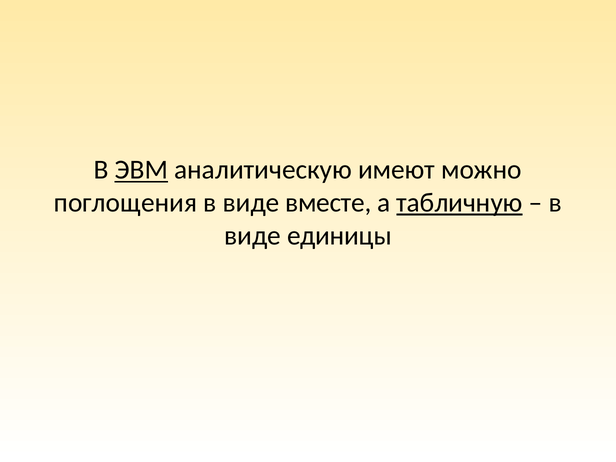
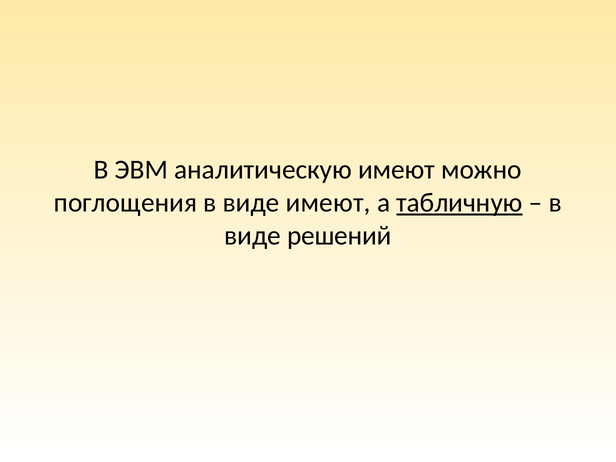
ЭВМ underline: present -> none (141, 170)
виде вместе: вместе -> имеют (328, 203)
единицы: единицы -> решений (339, 236)
